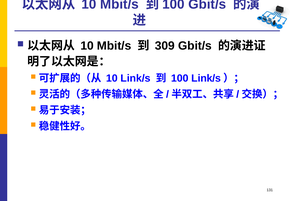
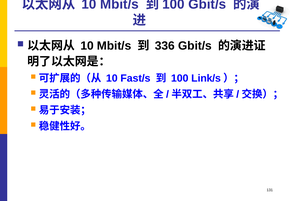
309: 309 -> 336 (165, 46)
10 Link/s: Link/s -> Fast/s (136, 78)
